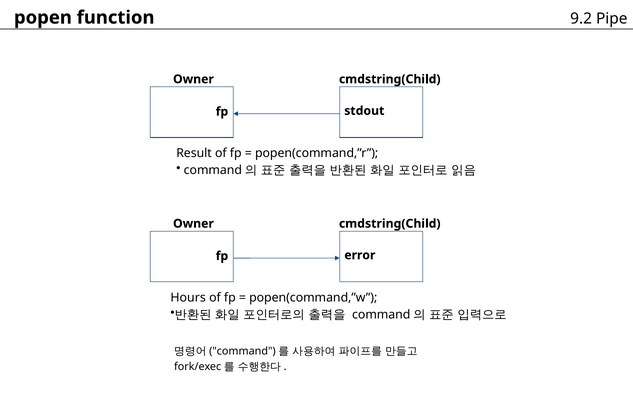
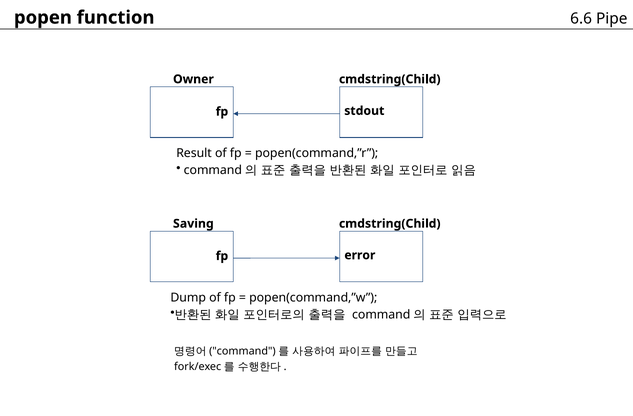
9.2: 9.2 -> 6.6 (581, 19)
Owner: Owner -> Saving (193, 223)
Hours: Hours -> Dump (188, 297)
